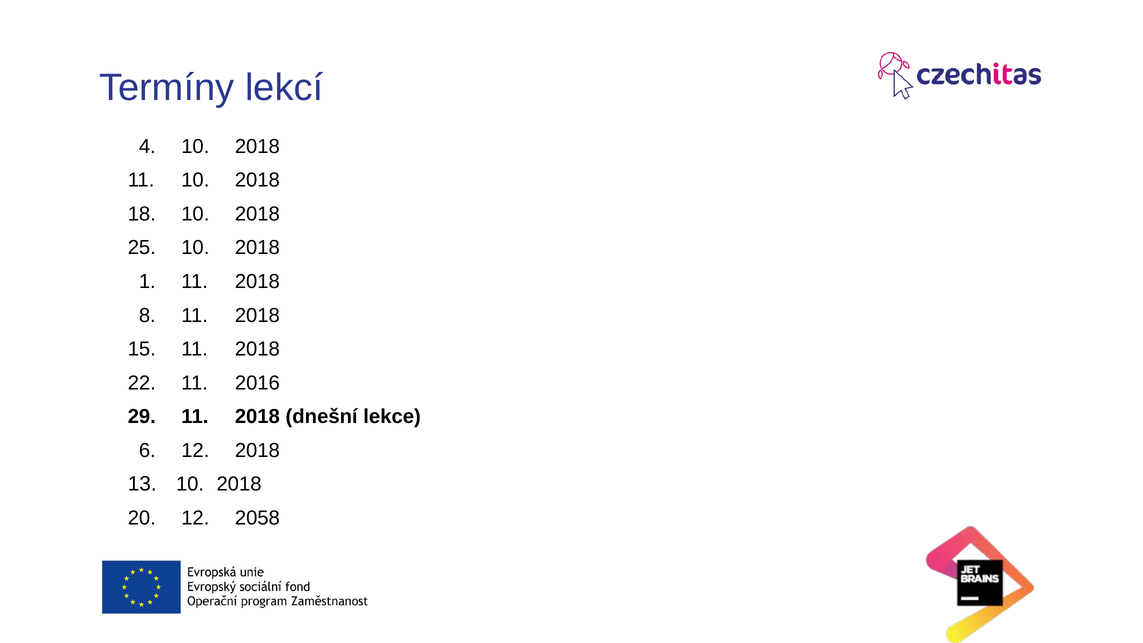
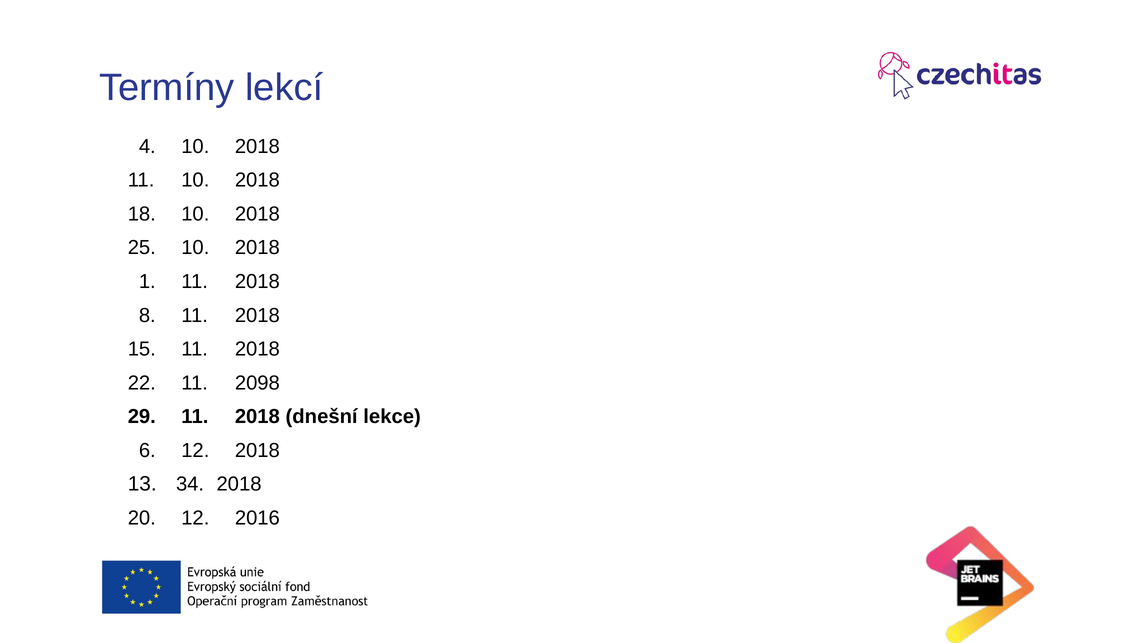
2016: 2016 -> 2098 (257, 383)
10: 10 -> 34 (190, 484)
2058: 2058 -> 2016 (257, 518)
